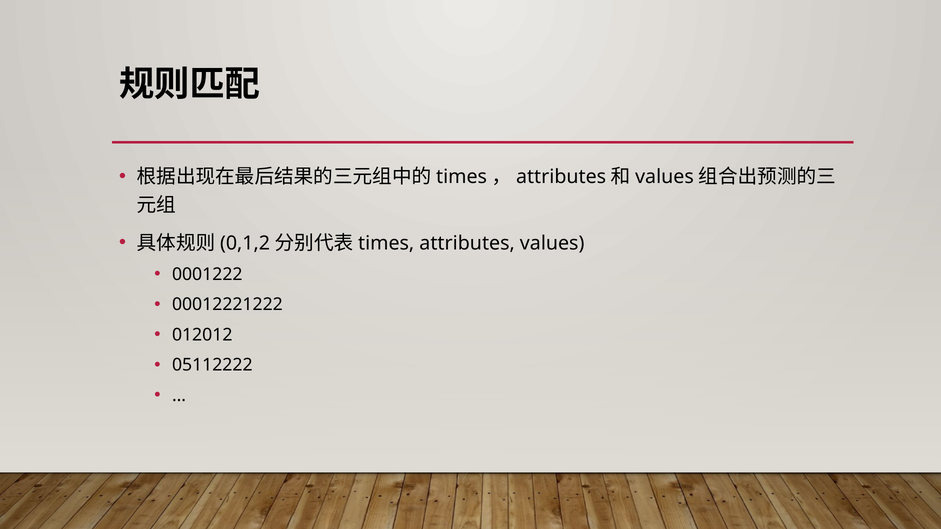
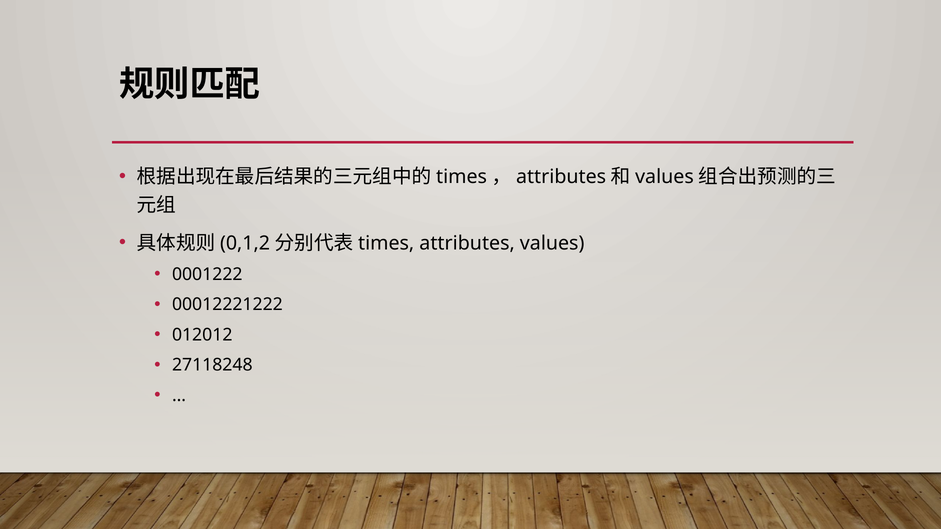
05112222: 05112222 -> 27118248 (212, 365)
